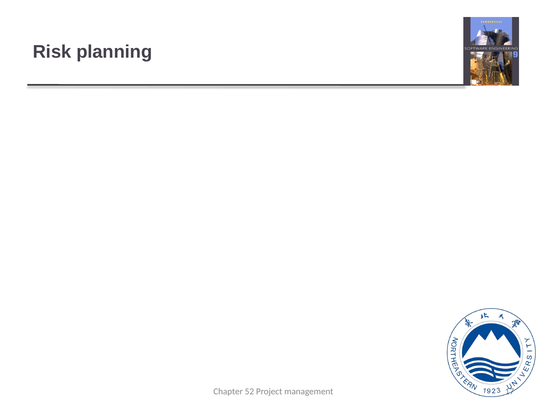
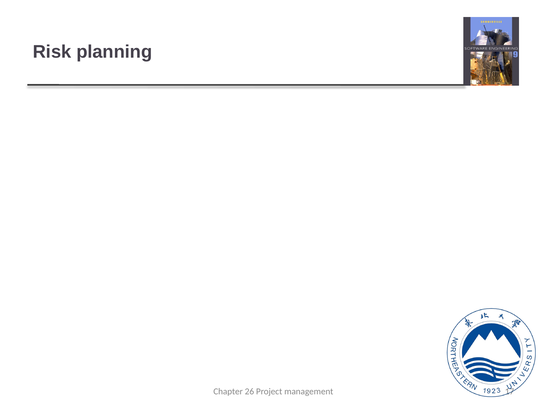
52: 52 -> 26 (249, 392)
